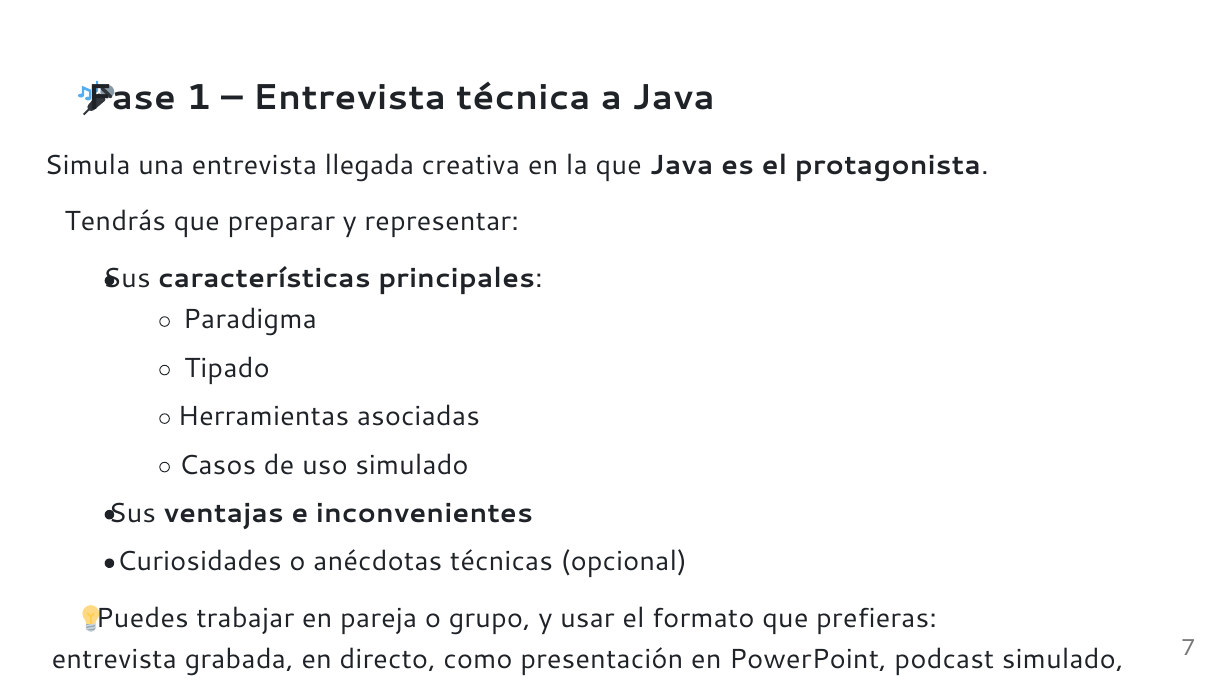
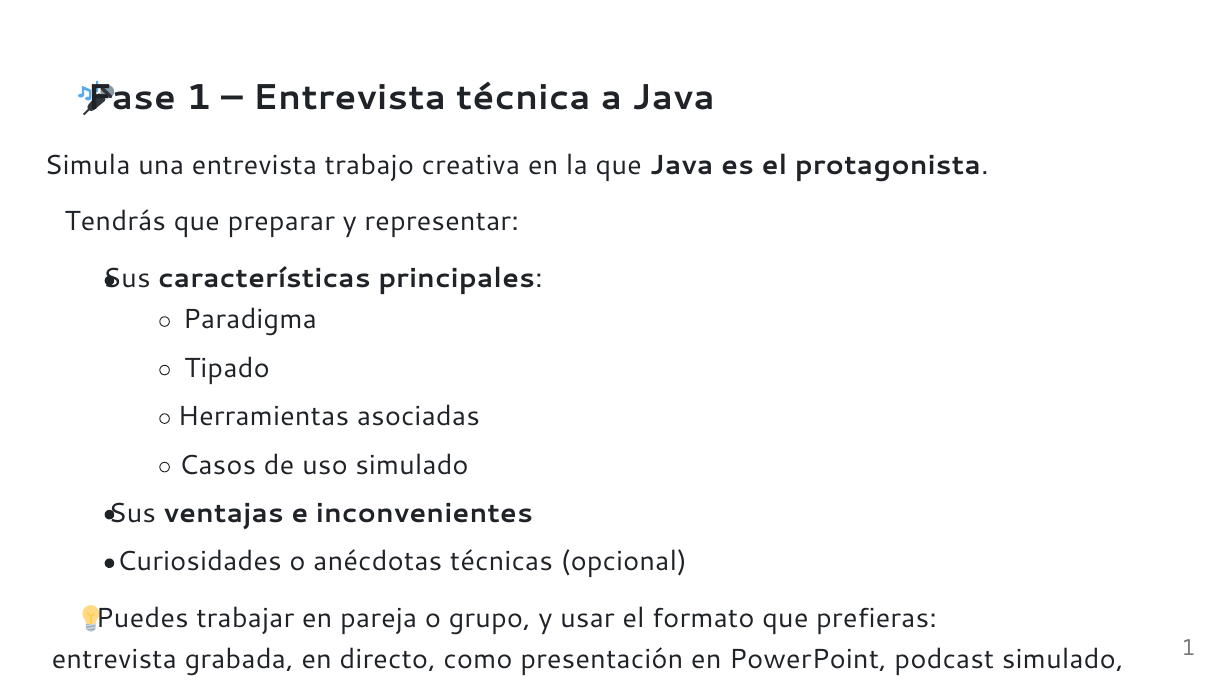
llegada: llegada -> trabajo (369, 166)
simulado 7: 7 -> 1 (1188, 648)
